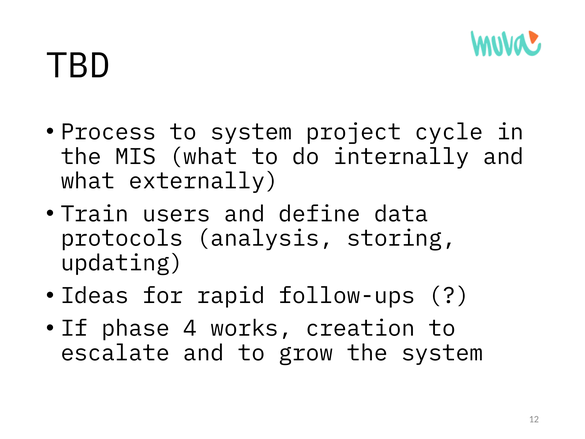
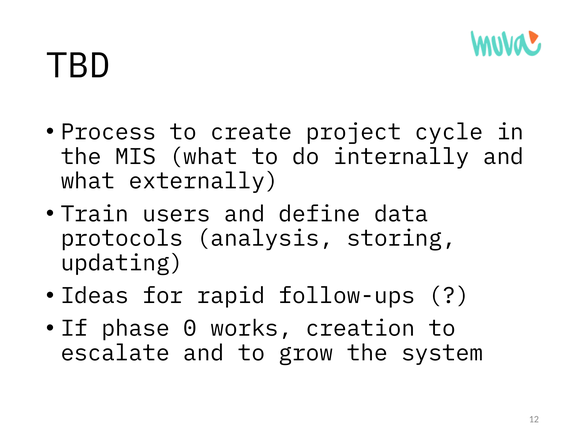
to system: system -> create (251, 132)
4: 4 -> 0 (190, 328)
